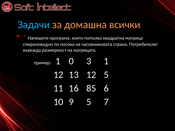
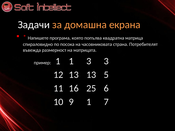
Задачи colour: light blue -> white (34, 25)
всички: всички -> екрана (125, 25)
1 0: 0 -> 1 (71, 61)
3 1: 1 -> 3 (106, 61)
13 12: 12 -> 13 (91, 75)
85: 85 -> 25 (91, 88)
9 5: 5 -> 1 (89, 102)
